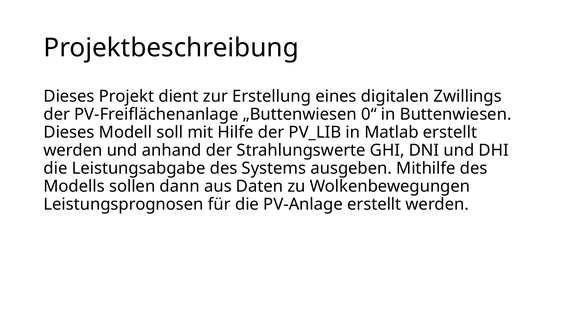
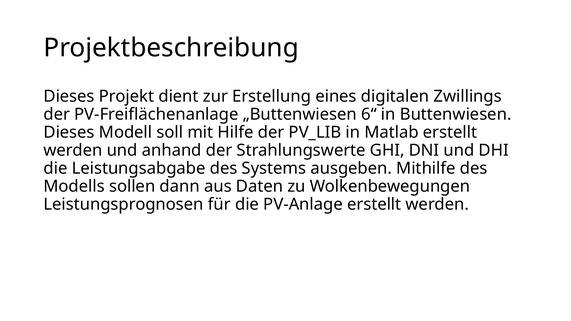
0“: 0“ -> 6“ (369, 115)
